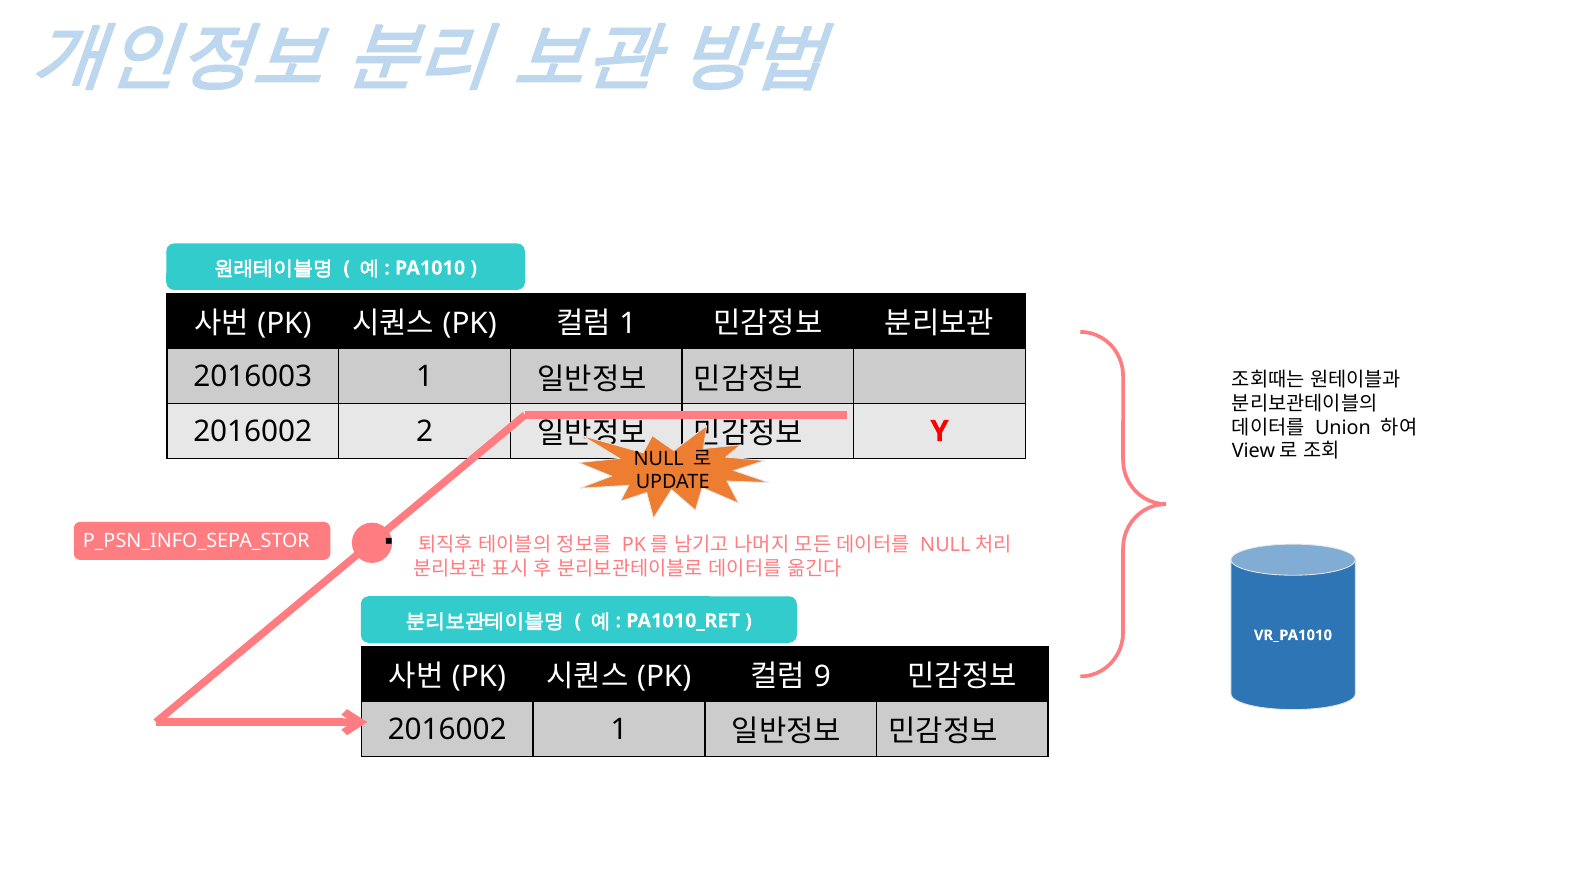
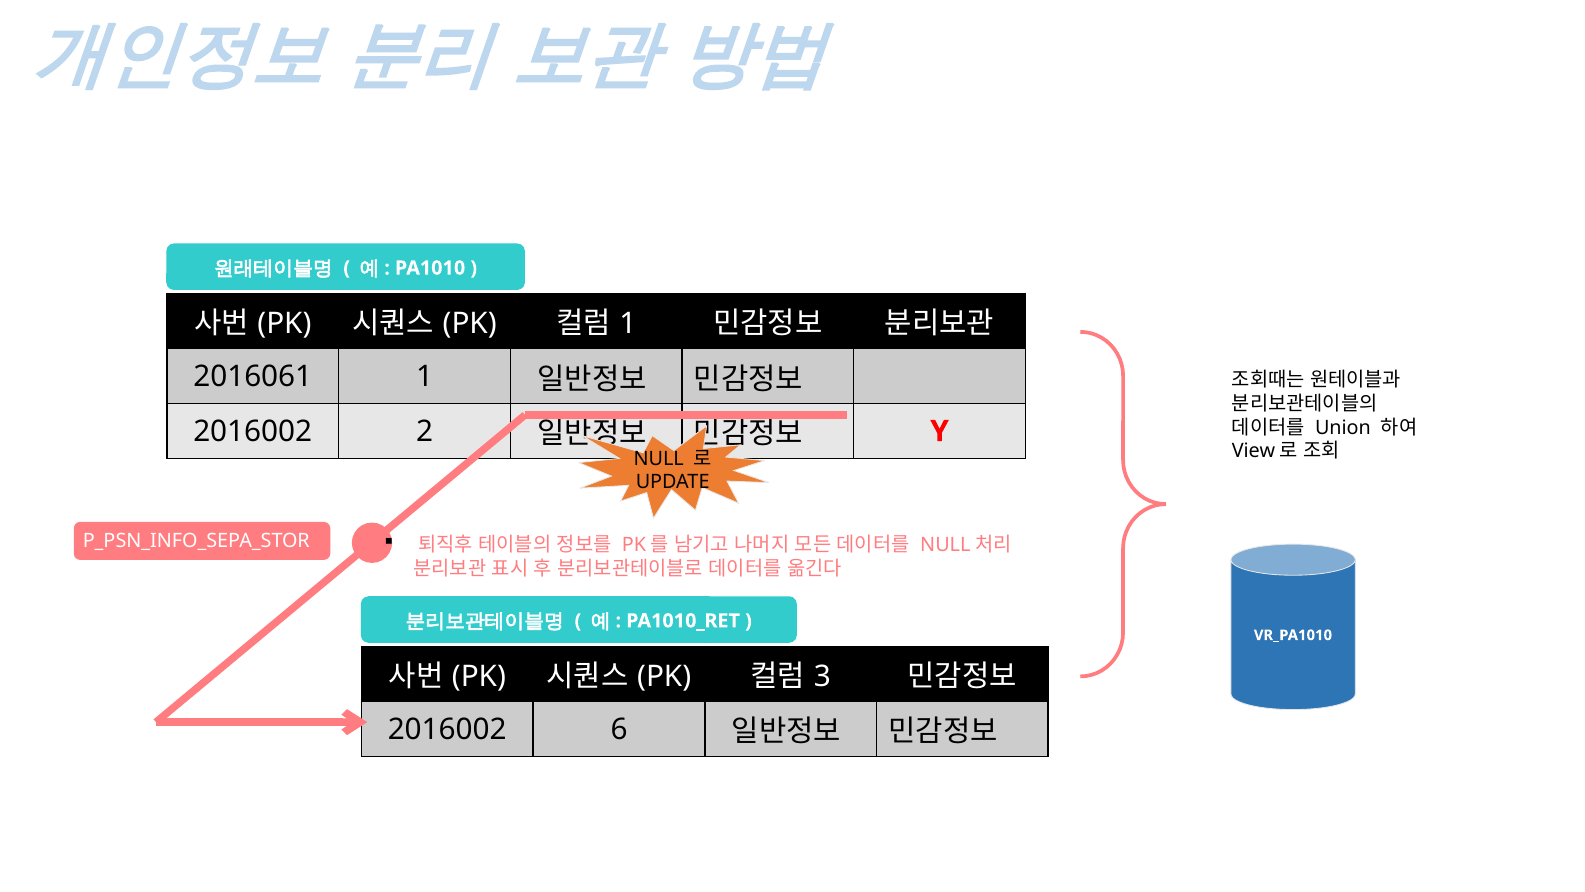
2016003: 2016003 -> 2016061 (253, 376)
9: 9 -> 3 (822, 677)
1: 1 -> 6 (619, 729)
